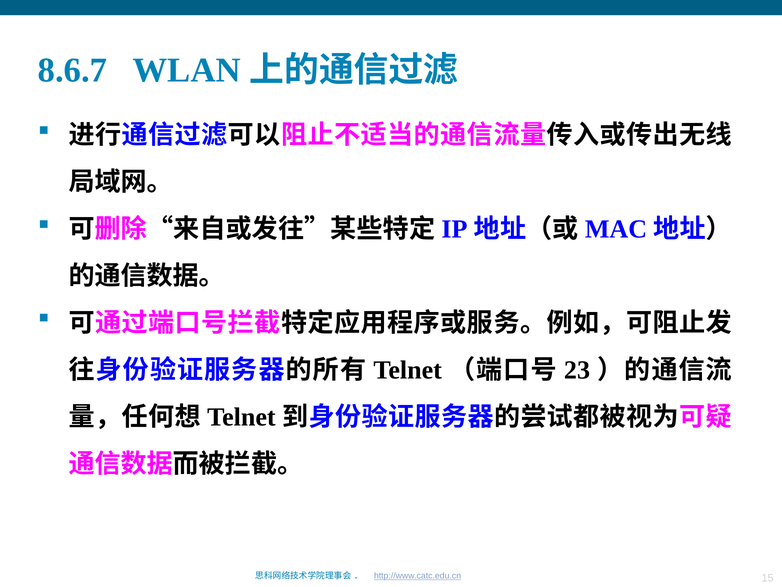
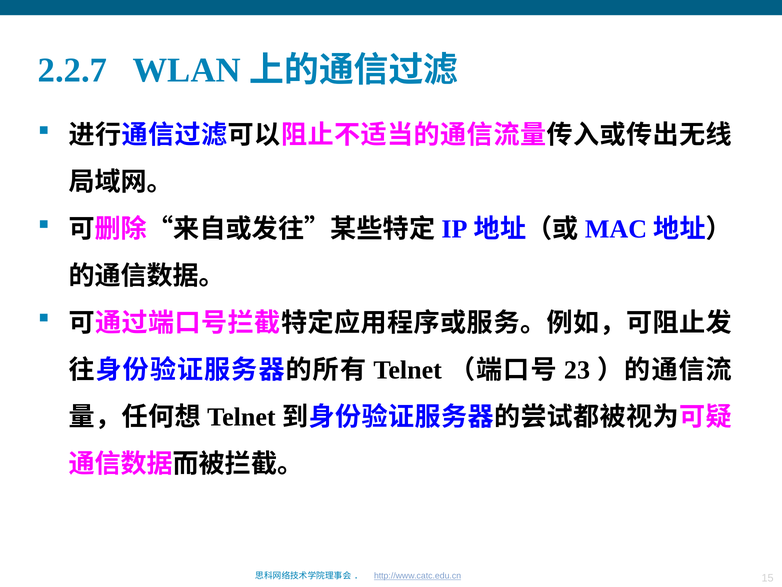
8.6.7: 8.6.7 -> 2.2.7 (73, 70)
